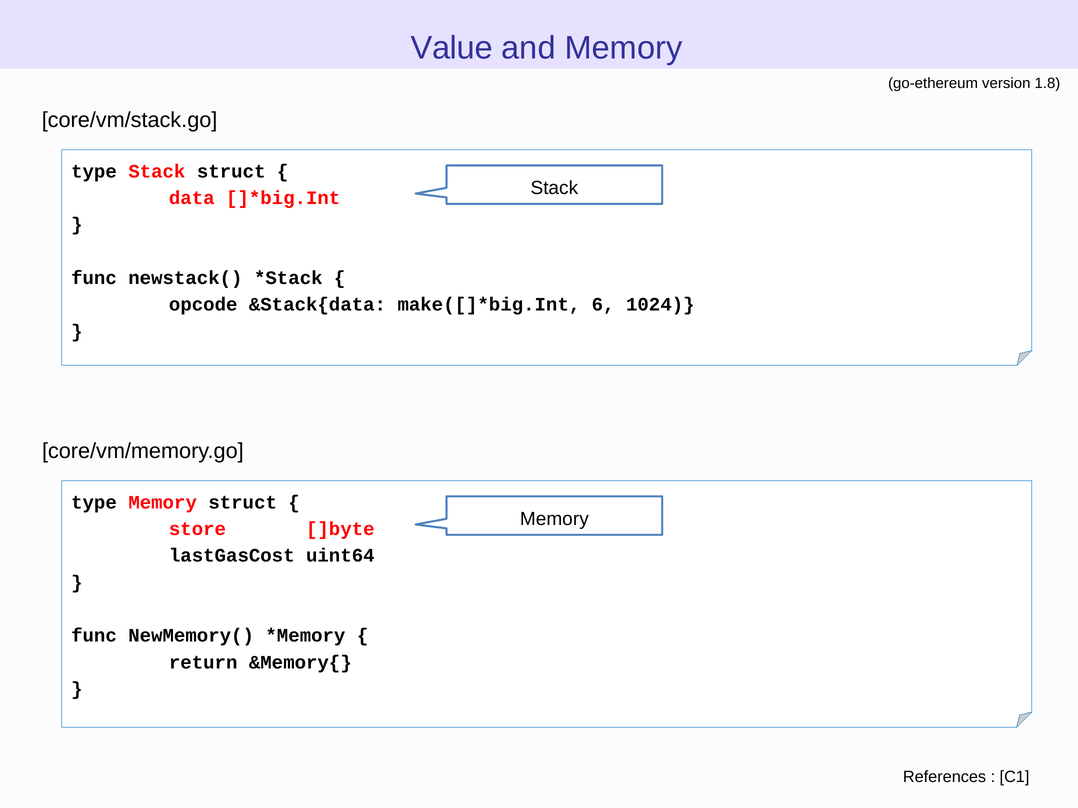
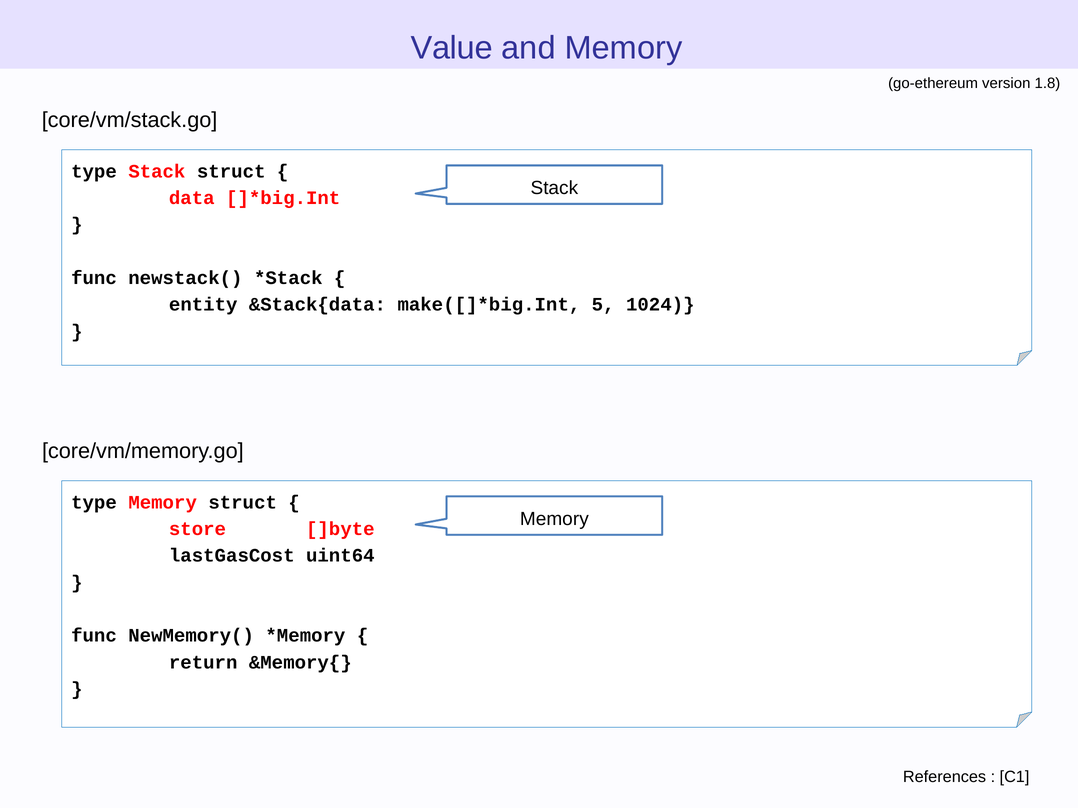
opcode: opcode -> entity (203, 305)
6: 6 -> 5 (603, 305)
